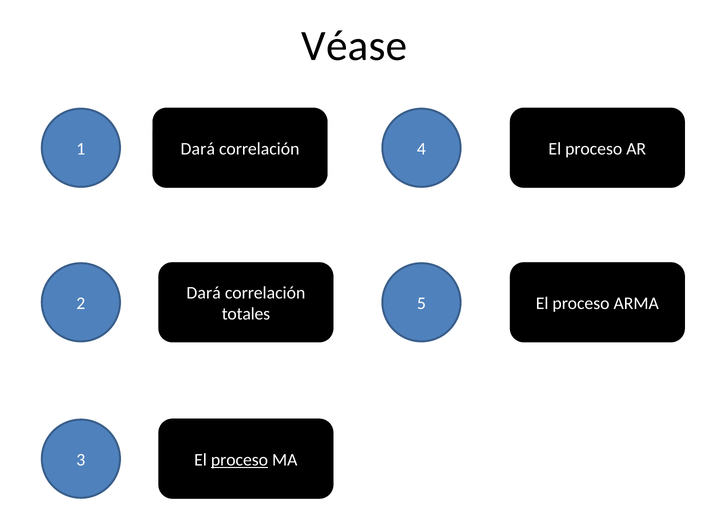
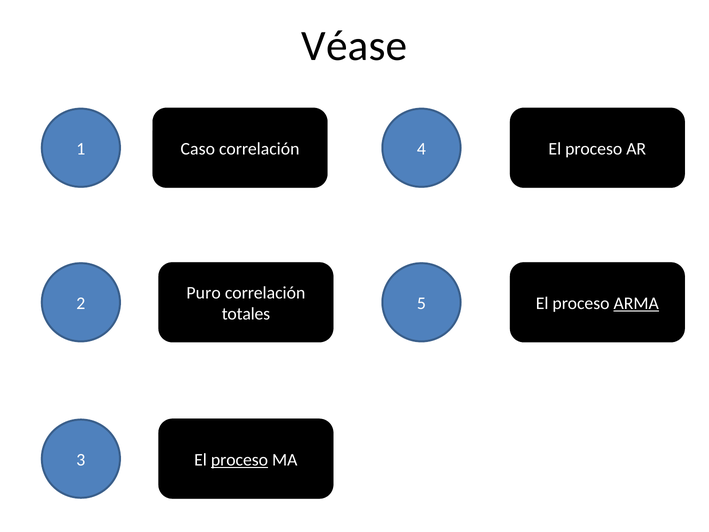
Dará: Dará -> Caso (198, 149)
Dará: Dará -> Puro (204, 293)
ARMA underline: none -> present (636, 303)
